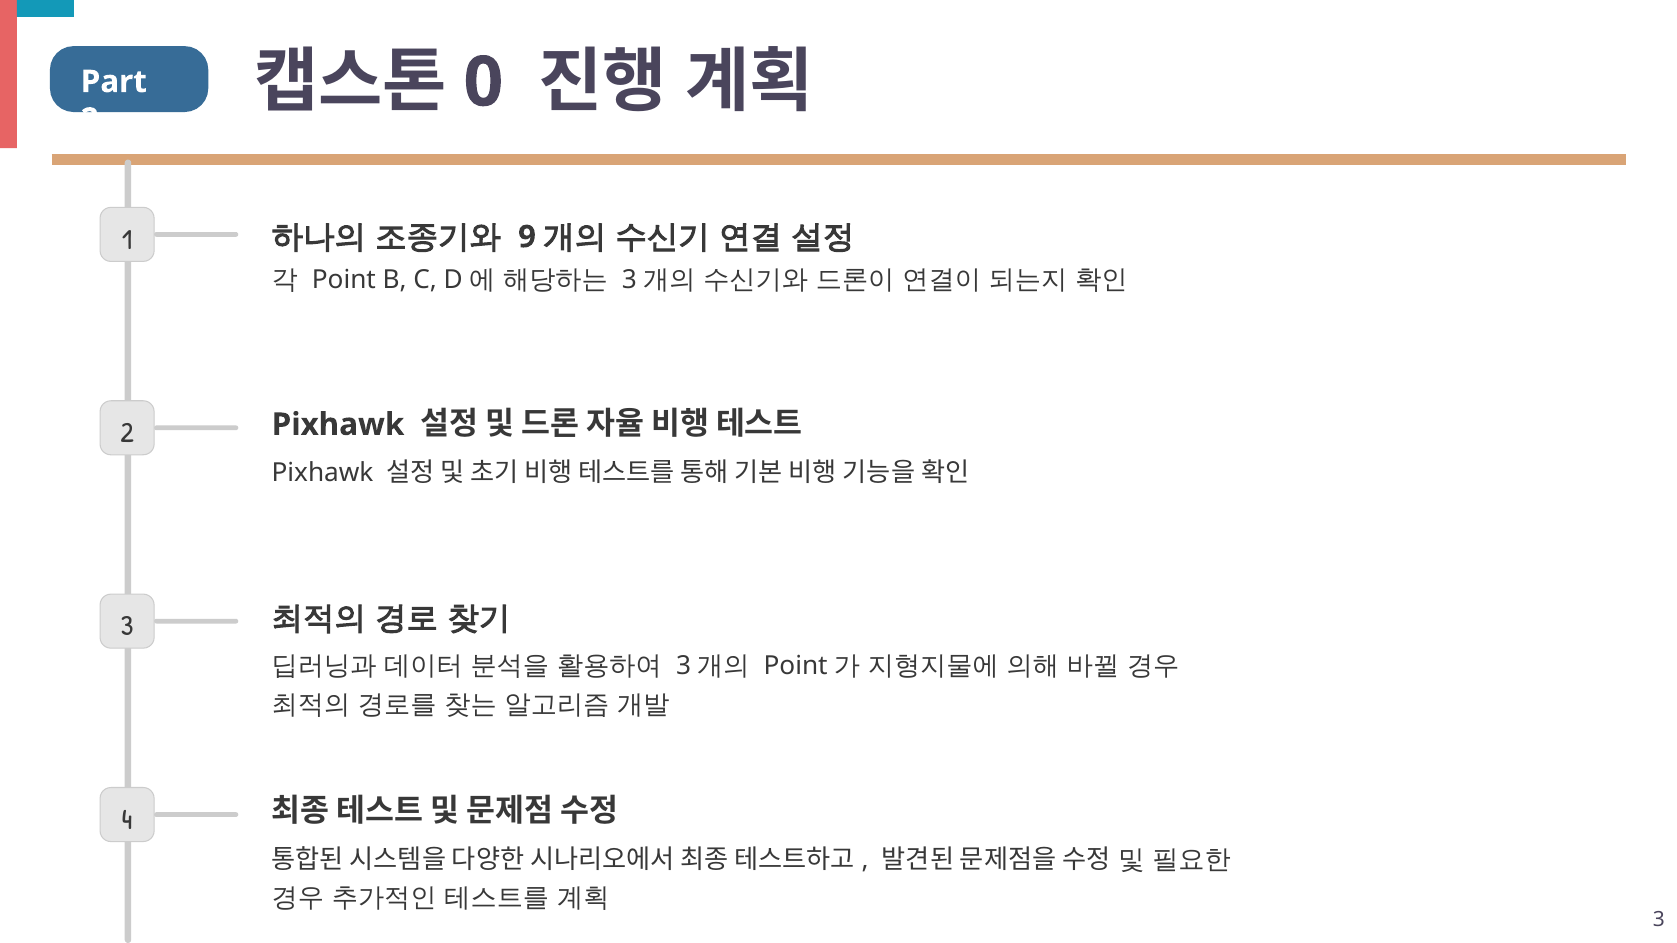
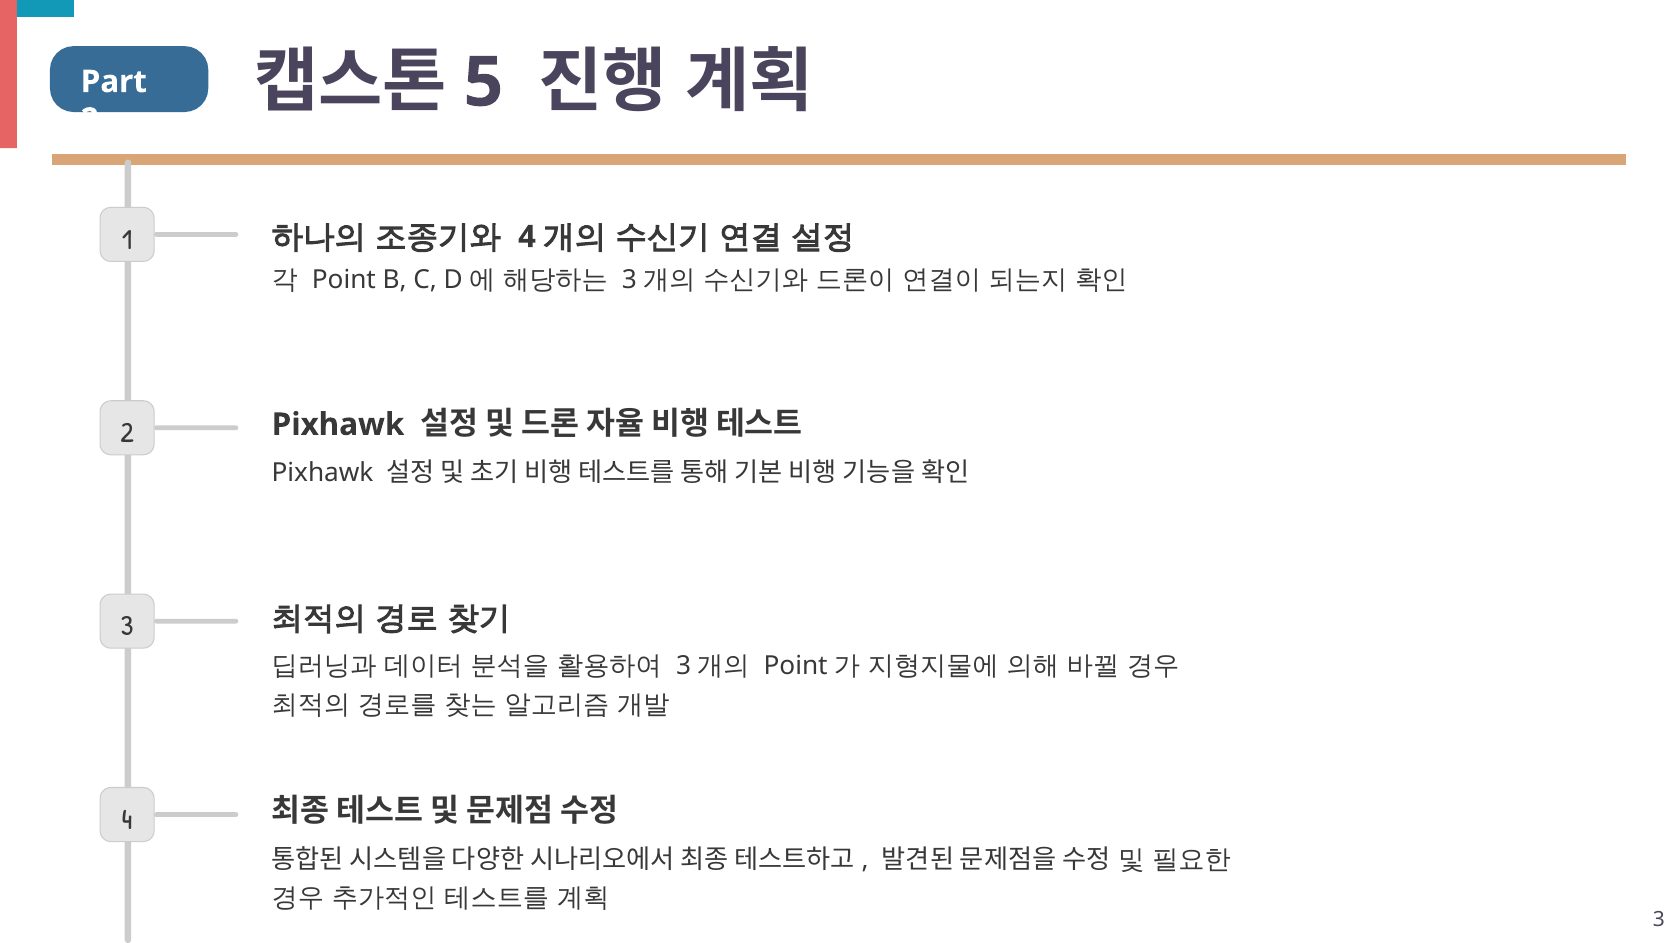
0: 0 -> 5 (483, 83)
9: 9 -> 4 (527, 237)
